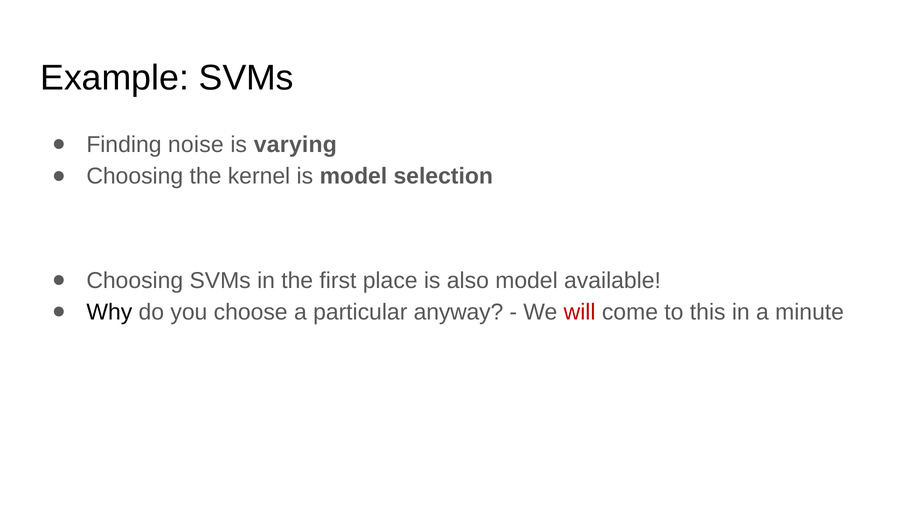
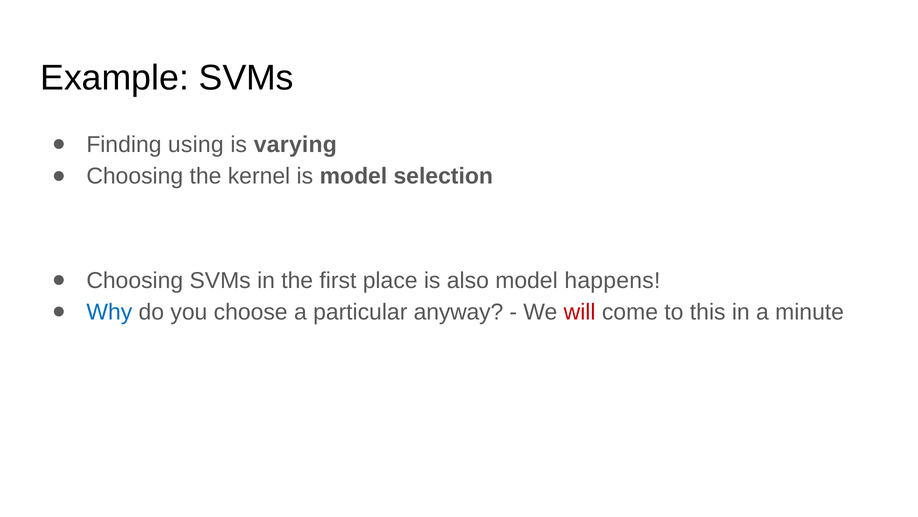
noise: noise -> using (196, 144)
available: available -> happens (612, 280)
Why colour: black -> blue (109, 312)
